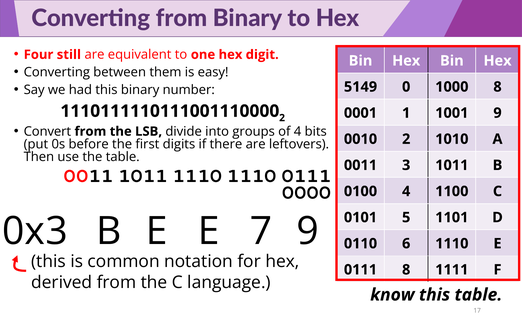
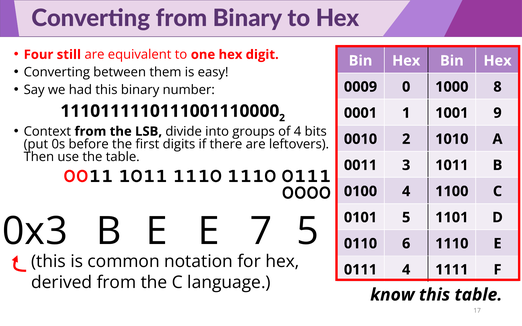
5149: 5149 -> 0009 (361, 87)
Convert: Convert -> Context (47, 132)
7 9: 9 -> 5 (308, 232)
0111 8: 8 -> 4 (406, 270)
